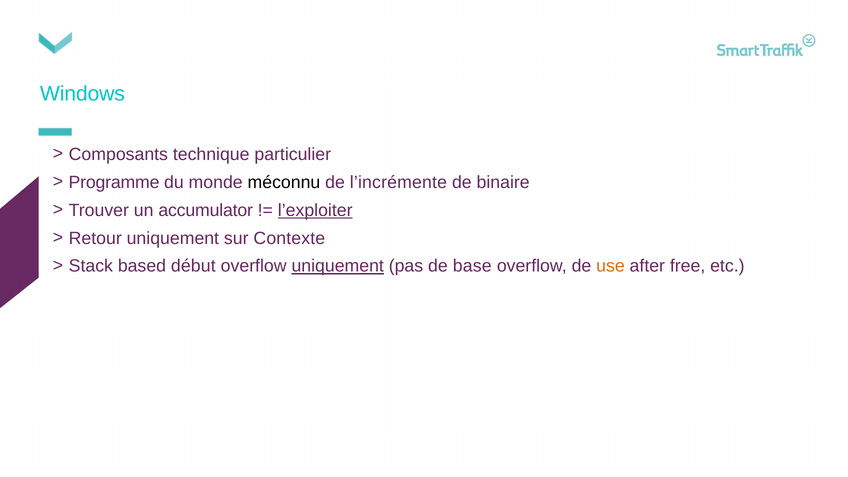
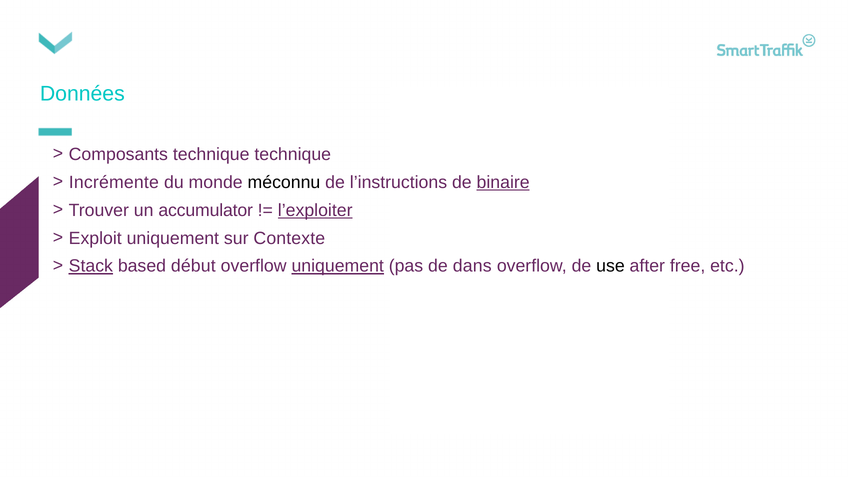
Windows: Windows -> Données (82, 94)
technique particulier: particulier -> technique (293, 154)
Programme: Programme -> Incrémente (114, 182)
l’incrémente: l’incrémente -> l’instructions (398, 182)
binaire underline: none -> present (503, 182)
Retour: Retour -> Exploit (95, 238)
Stack underline: none -> present (91, 266)
base: base -> dans (472, 266)
use colour: orange -> black (610, 266)
